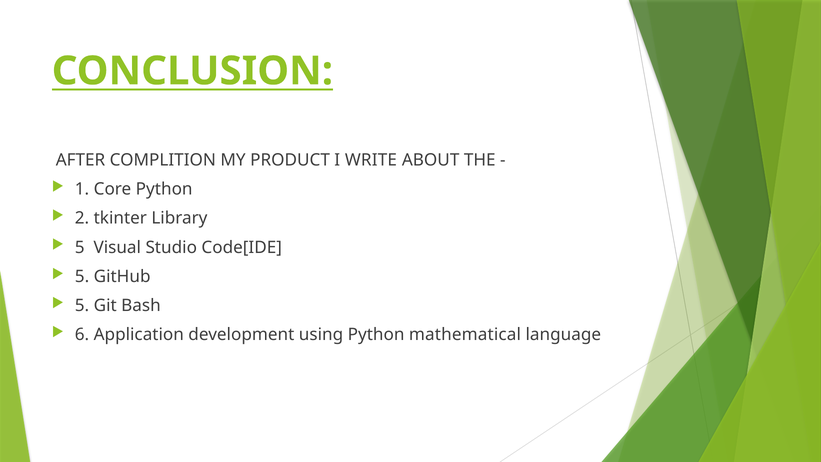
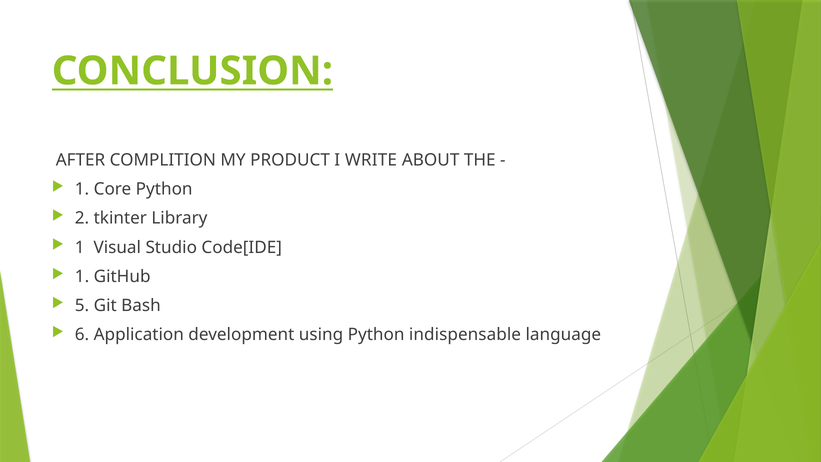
5: 5 -> 1 (80, 247)
5: 5 -> 1 (82, 276)
mathematical: mathematical -> indispensable (465, 335)
